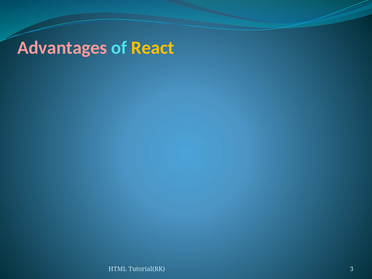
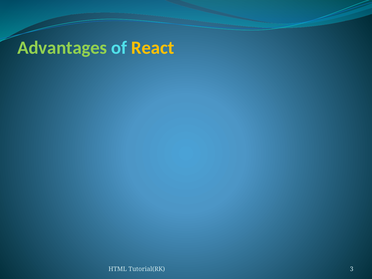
Advantages colour: pink -> light green (62, 48)
